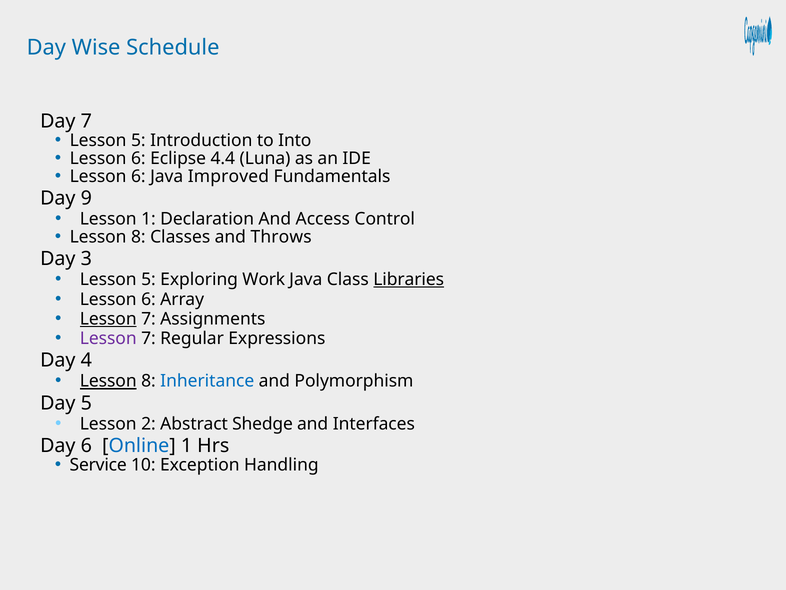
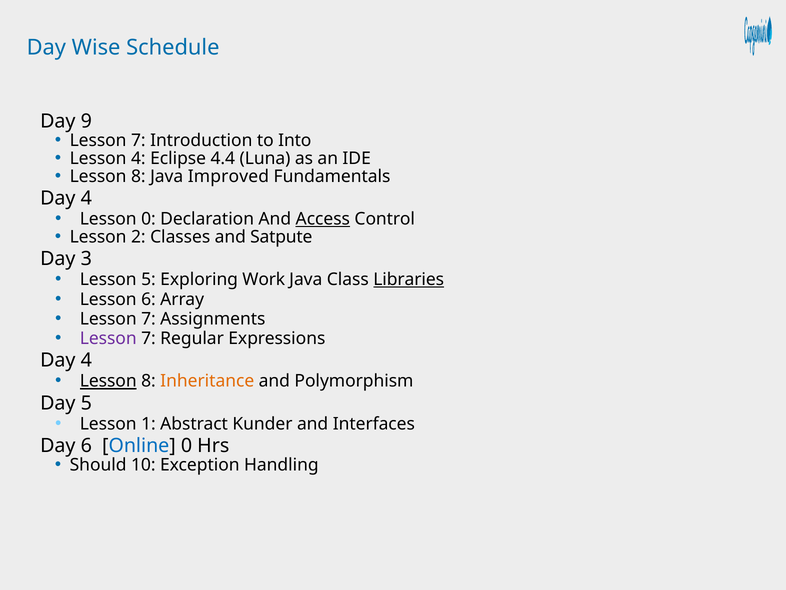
Day 7: 7 -> 9 (86, 121)
5: 5 -> 7 (138, 140)
6: 6 -> 4 (138, 158)
6: 6 -> 8 (138, 176)
9: 9 -> 4 (86, 198)
Lesson 1: 1 -> 0 (148, 219)
Access underline: none -> present (323, 219)
8: 8 -> 2 (138, 237)
Throws: Throws -> Satpute (281, 237)
Lesson underline: present -> none (108, 319)
Inheritance colour: blue -> orange (207, 381)
2: 2 -> 1 (148, 423)
Shedge: Shedge -> Kunder (262, 423)
Online 1: 1 -> 0 (186, 445)
Service: Service -> Should (98, 464)
